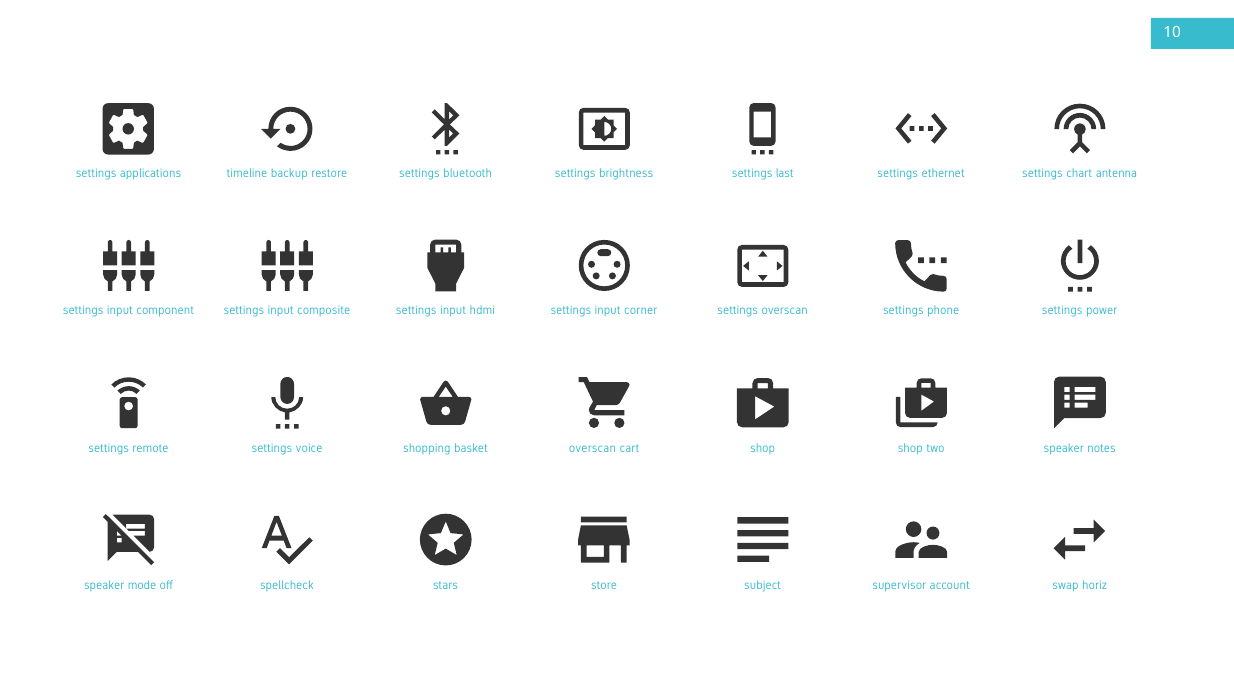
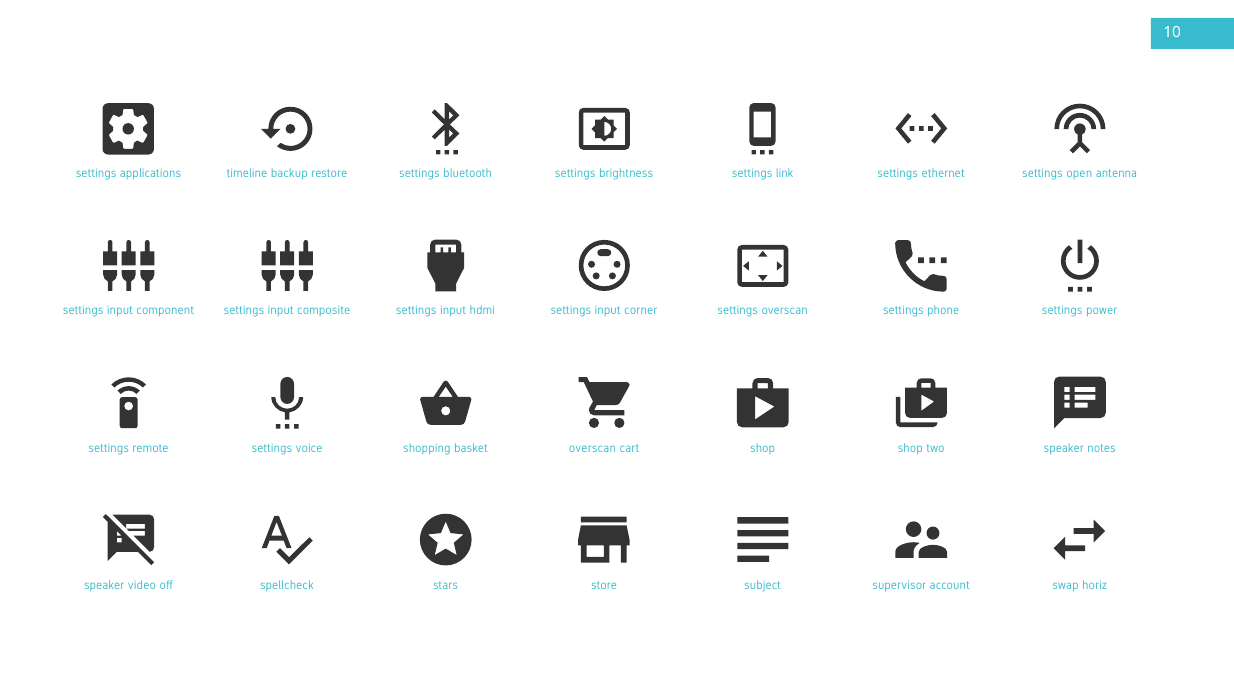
last: last -> link (785, 174)
chart: chart -> open (1079, 174)
mode: mode -> video (142, 585)
